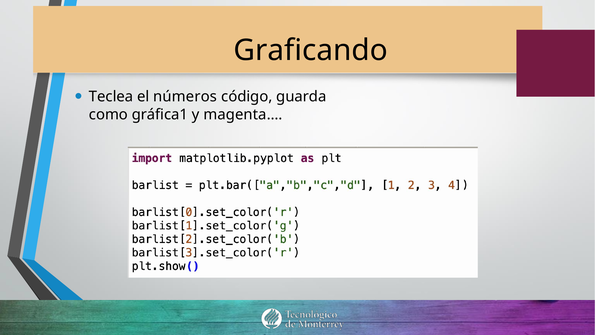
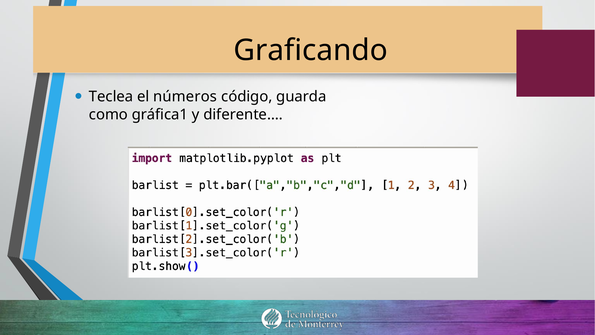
magenta…: magenta… -> diferente… (243, 114)
